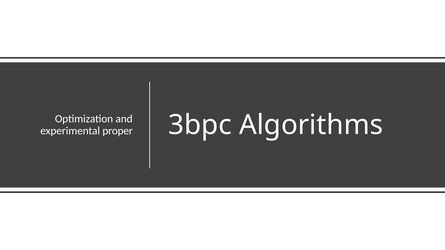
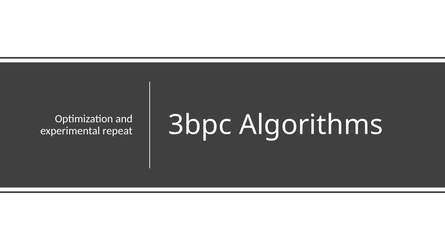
proper: proper -> repeat (118, 131)
